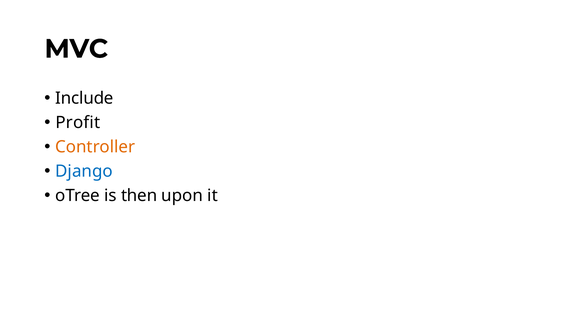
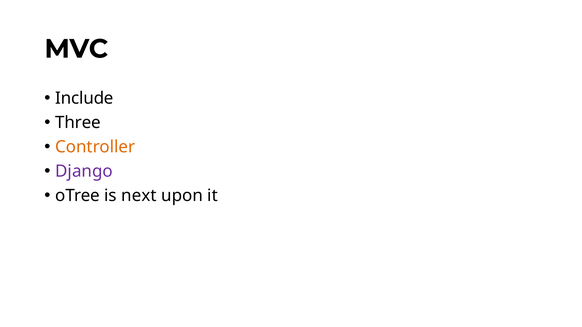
Profit: Profit -> Three (78, 123)
Django colour: blue -> purple (84, 171)
then: then -> next (139, 196)
